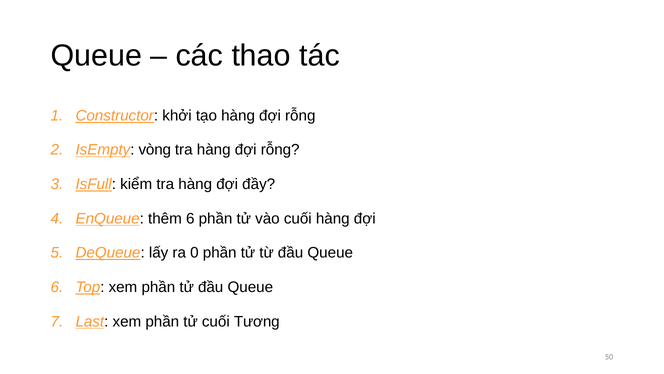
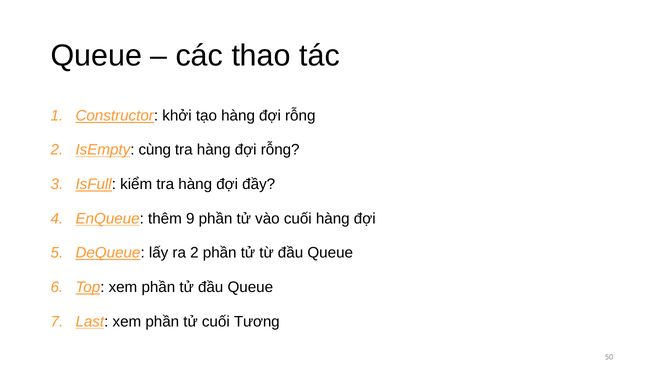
vòng: vòng -> cùng (155, 150)
thêm 6: 6 -> 9 (190, 218)
ra 0: 0 -> 2 (194, 253)
